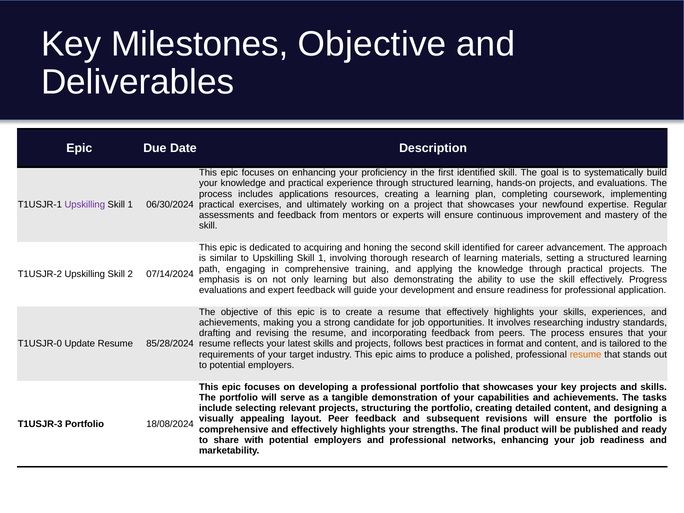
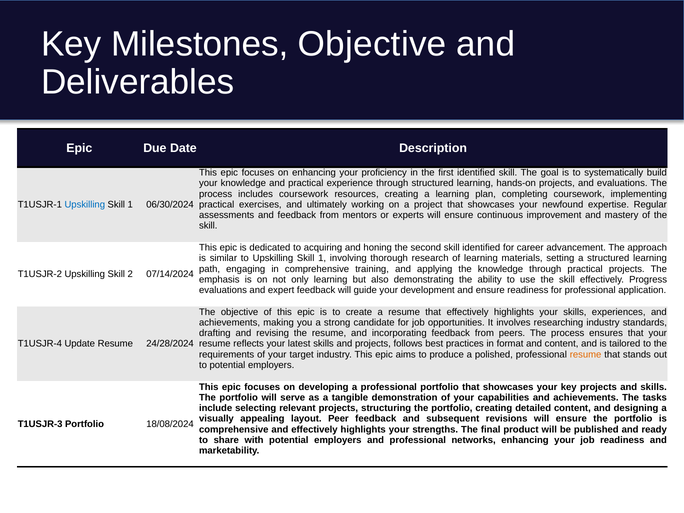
includes applications: applications -> coursework (304, 194)
Upskilling colour: purple -> blue (85, 205)
T1USJR-0: T1USJR-0 -> T1USJR-4 (40, 344)
85/28/2024: 85/28/2024 -> 24/28/2024 (170, 344)
